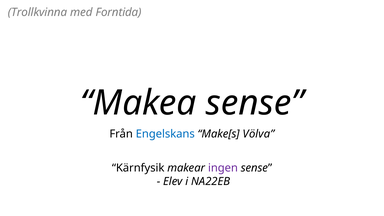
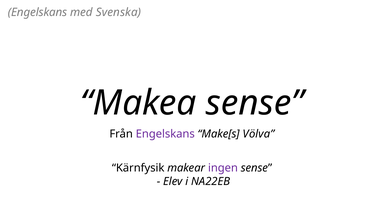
Trollkvinna: Trollkvinna -> Engelskans (38, 12)
Forntida: Forntida -> Svenska (118, 12)
Engelskans colour: blue -> purple (165, 134)
